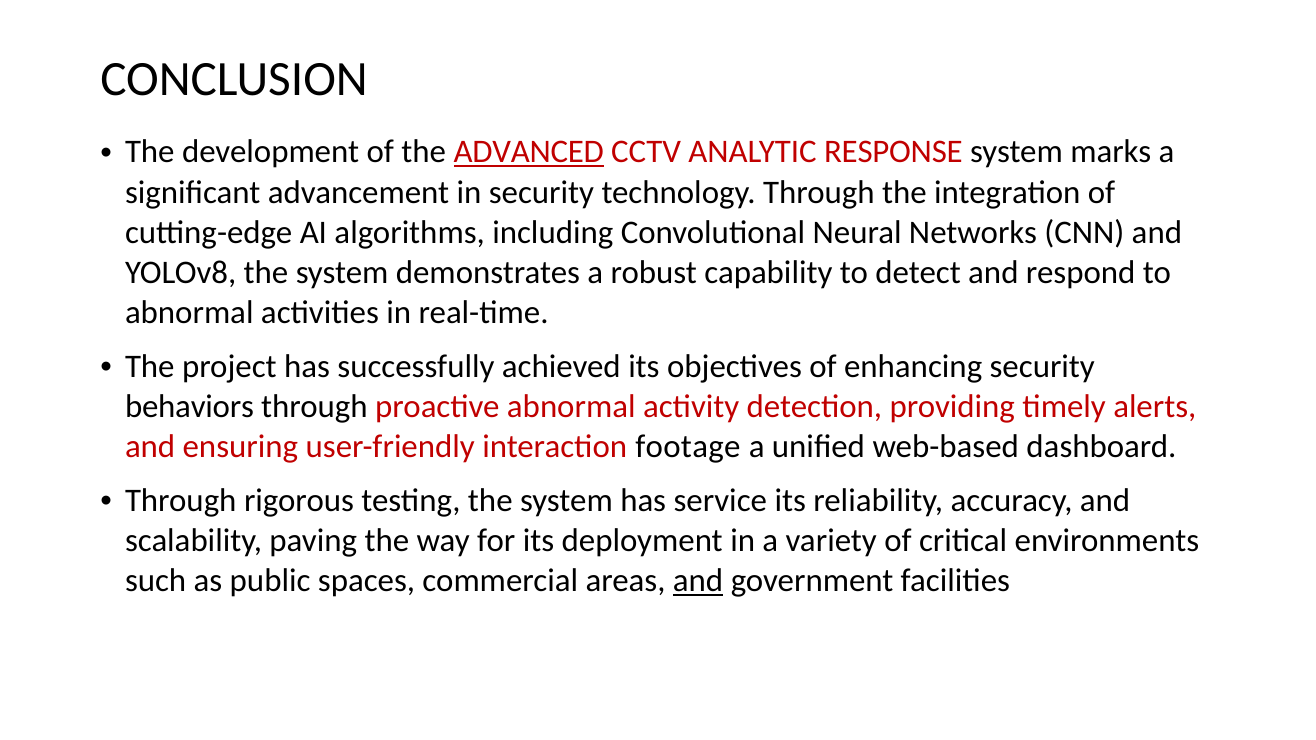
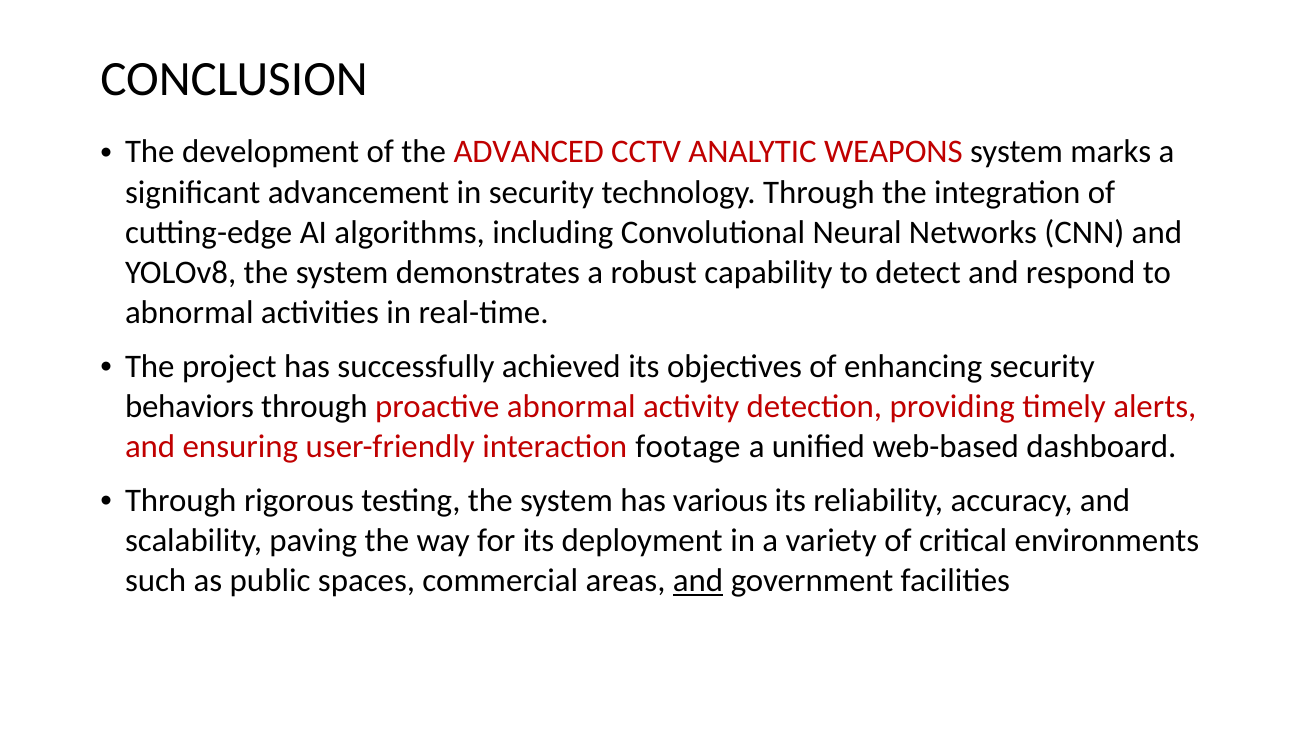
ADVANCED underline: present -> none (529, 152)
RESPONSE: RESPONSE -> WEAPONS (893, 152)
service: service -> various (720, 501)
